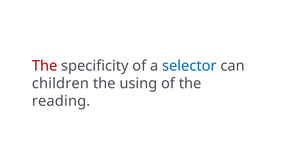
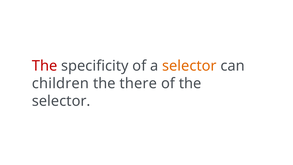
selector colour: blue -> orange (189, 66)
using: using -> there (138, 83)
reading: reading -> selector (61, 101)
